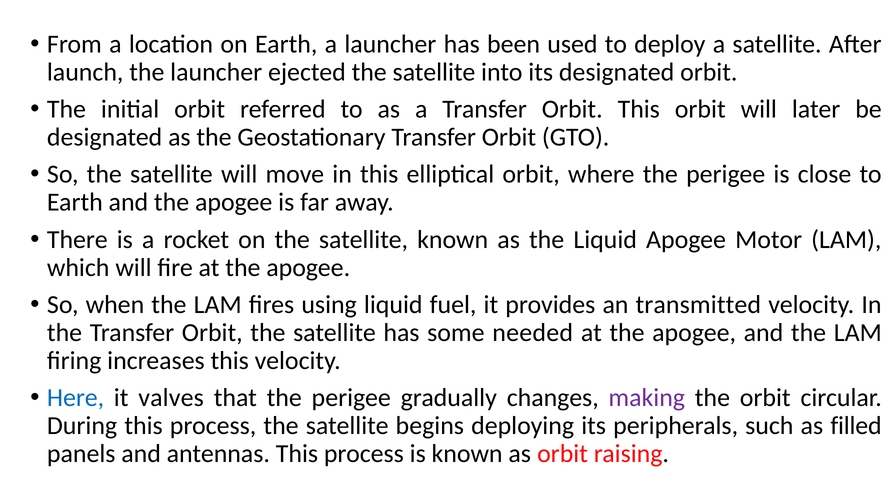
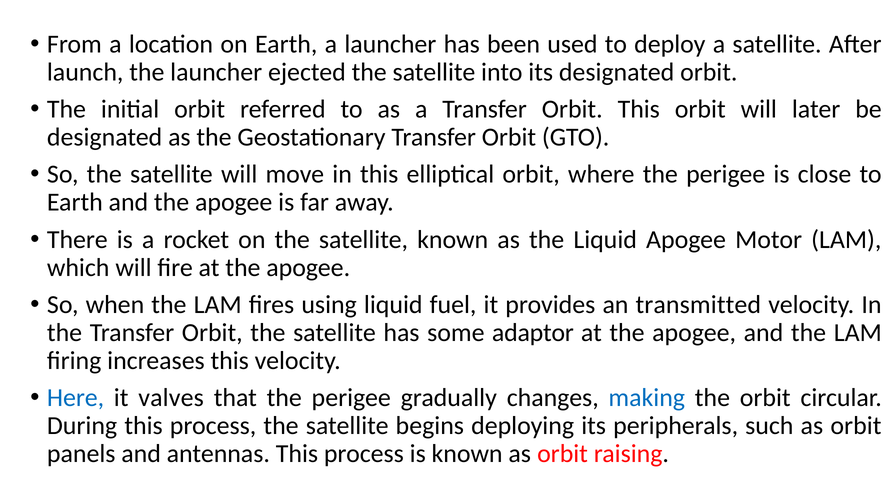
needed: needed -> adaptor (533, 333)
making colour: purple -> blue (647, 398)
such as filled: filled -> orbit (856, 426)
